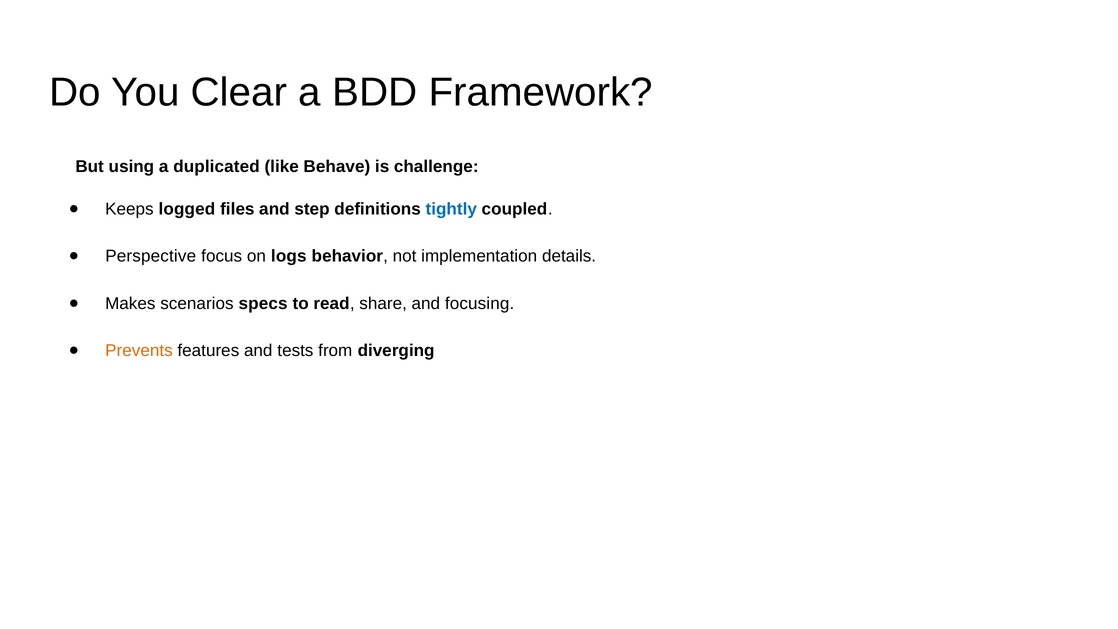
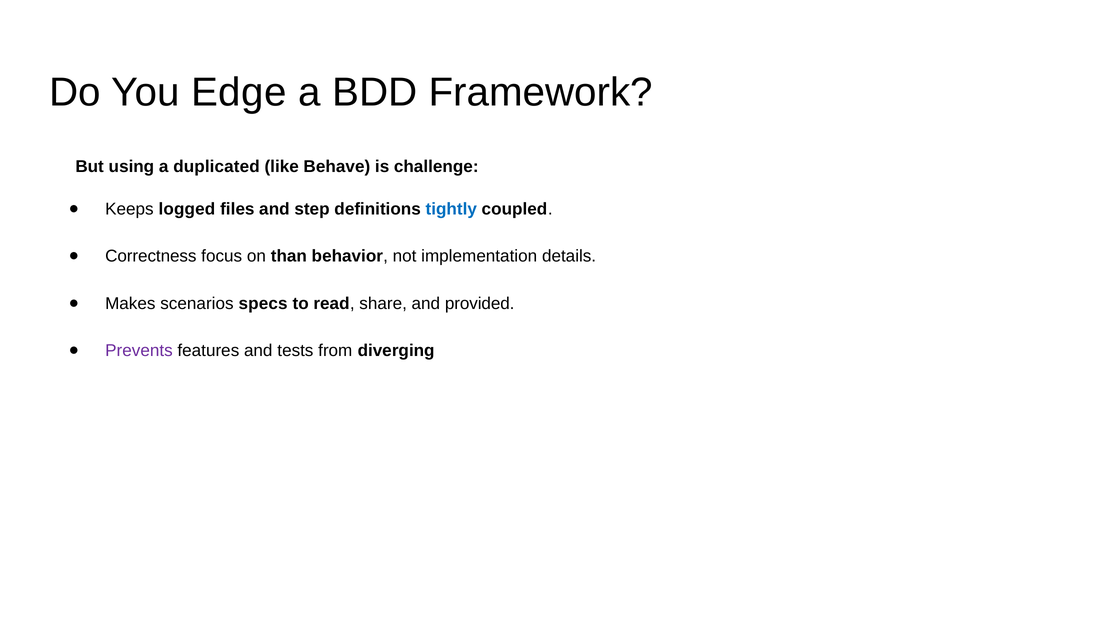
Clear: Clear -> Edge (239, 93)
Perspective: Perspective -> Correctness (151, 256)
logs: logs -> than (289, 256)
focusing: focusing -> provided (480, 303)
Prevents colour: orange -> purple (139, 351)
